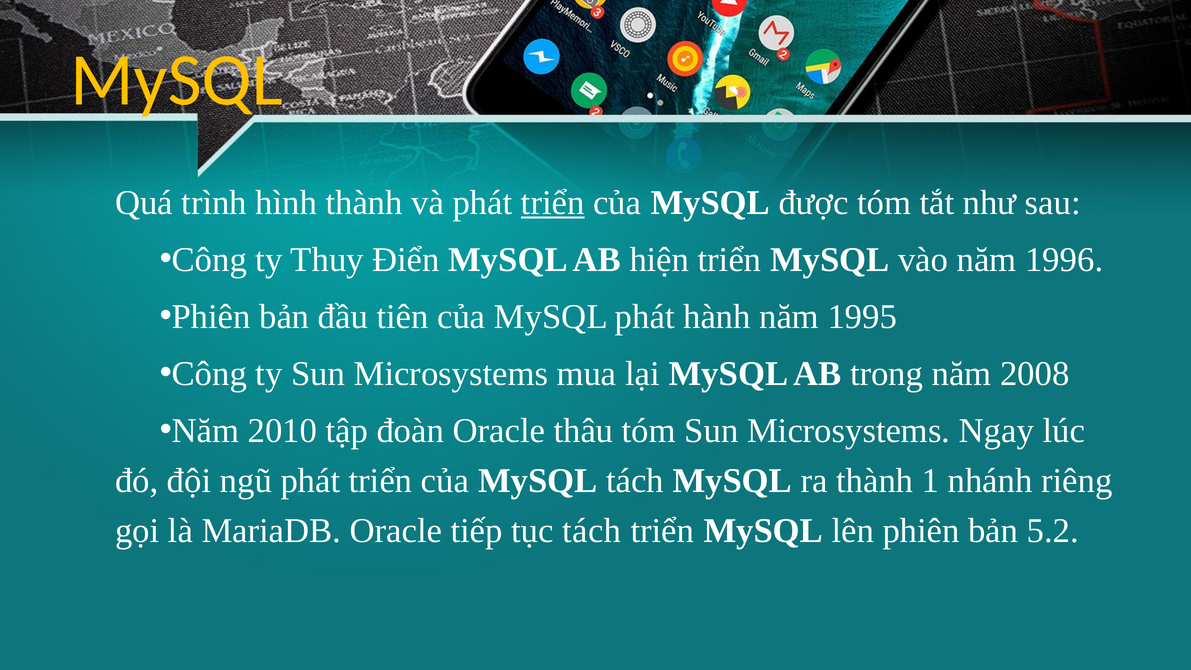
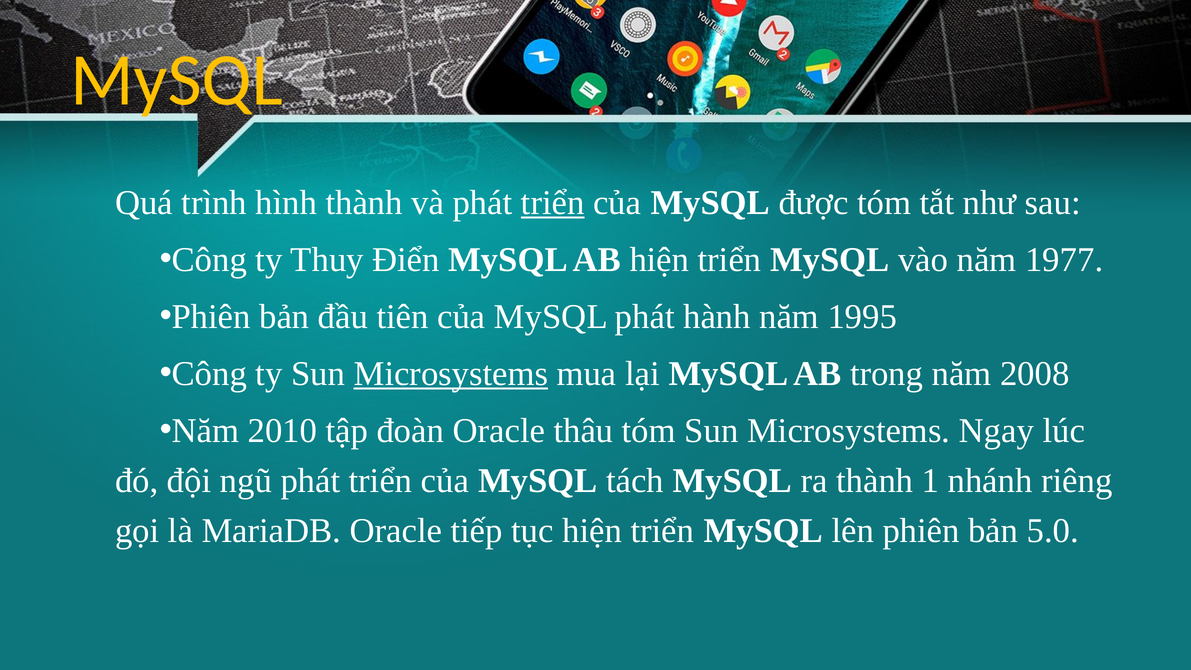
1996: 1996 -> 1977 (1064, 260)
Microsystems underline: none -> present (451, 374)
tục tách: tách -> hiện (592, 531)
5.2: 5.2 -> 5.0 (1053, 531)
